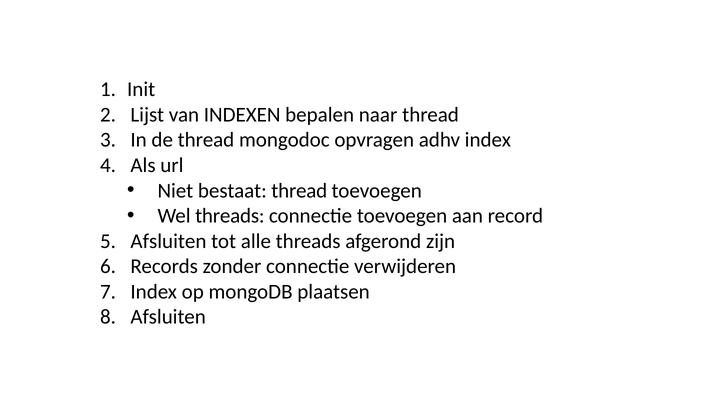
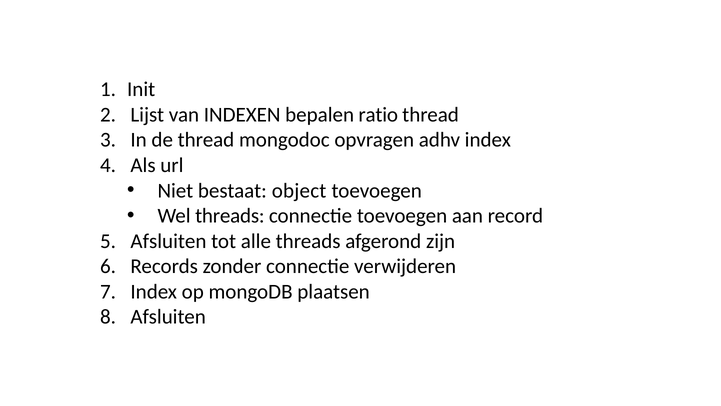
naar: naar -> ratio (378, 115)
bestaat thread: thread -> object (299, 190)
